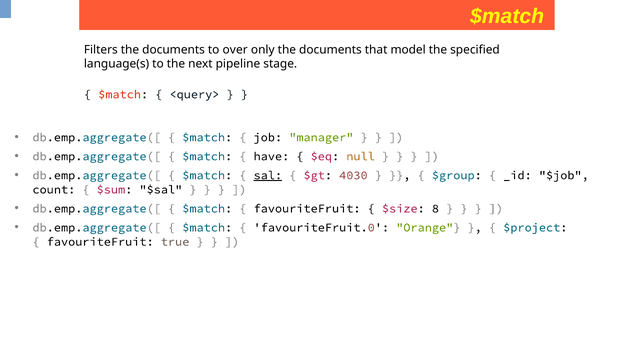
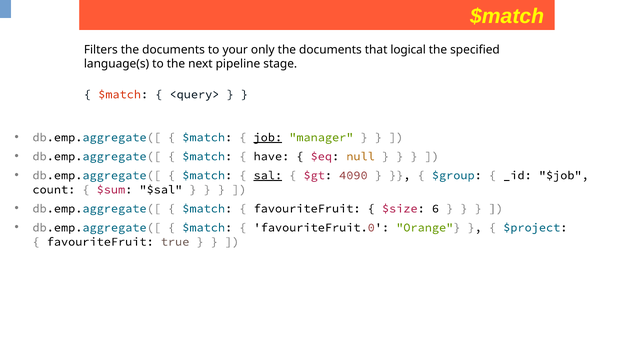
over: over -> your (235, 50)
model: model -> logical (408, 50)
job underline: none -> present (268, 138)
4030: 4030 -> 4090 (353, 176)
8: 8 -> 6 (435, 209)
